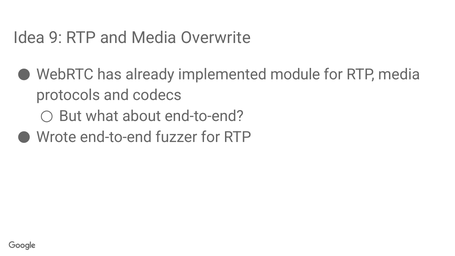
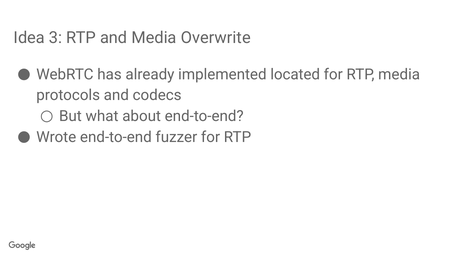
9: 9 -> 3 (56, 38)
module: module -> located (295, 74)
